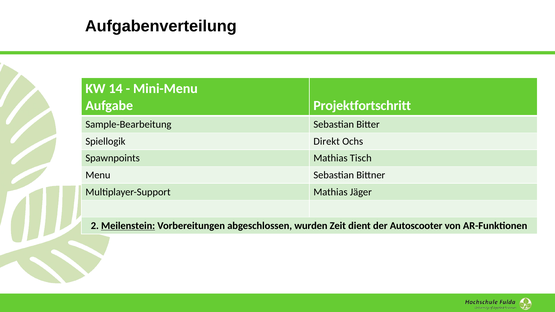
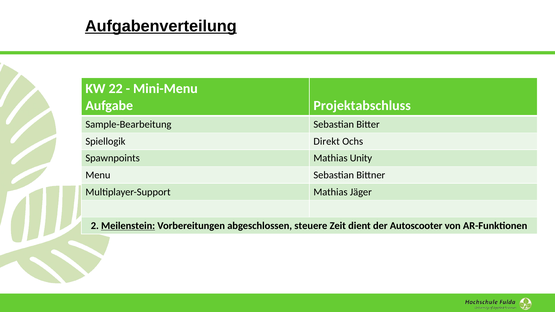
Aufgabenverteilung underline: none -> present (161, 26)
14: 14 -> 22 (116, 89)
Projektfortschritt: Projektfortschritt -> Projektabschluss (362, 106)
Tisch: Tisch -> Unity (361, 158)
wurden: wurden -> steuere (311, 226)
